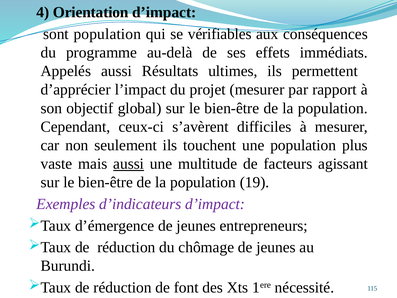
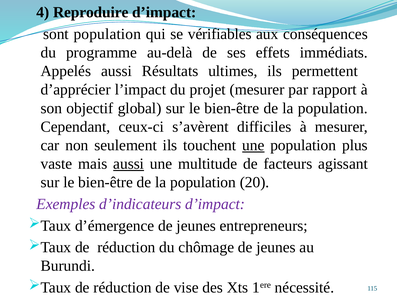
Orientation: Orientation -> Reproduire (91, 12)
une underline: none -> present (253, 145)
19: 19 -> 20 (255, 182)
font: font -> vise (186, 287)
